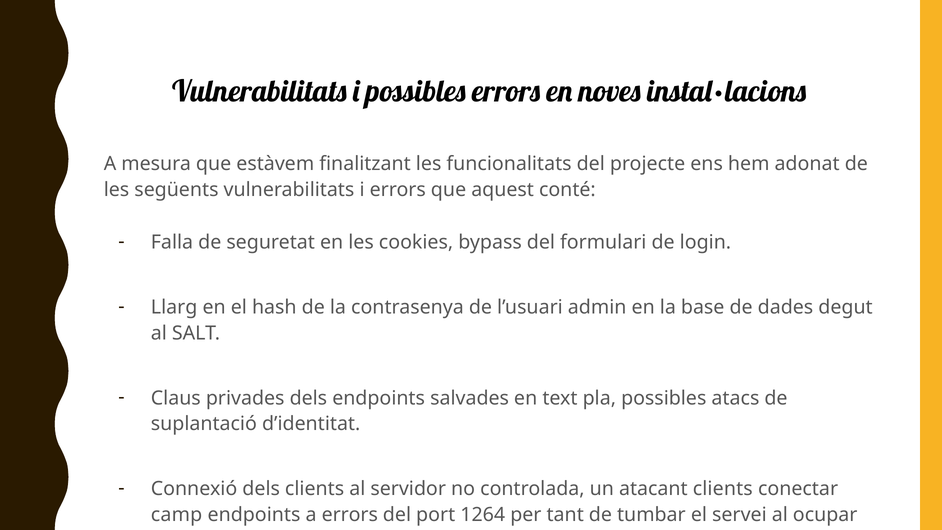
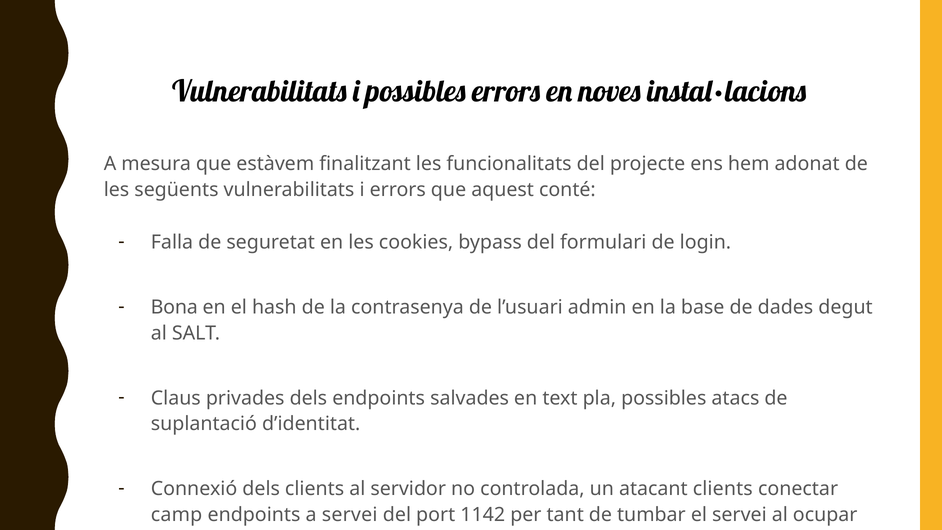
Llarg: Llarg -> Bona (174, 307)
a errors: errors -> servei (350, 515)
1264: 1264 -> 1142 (483, 515)
